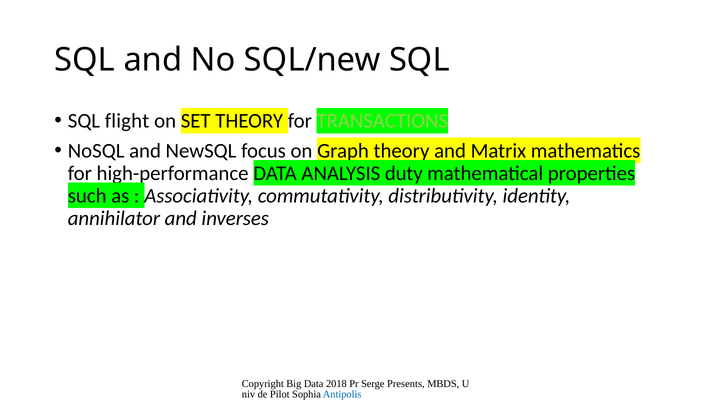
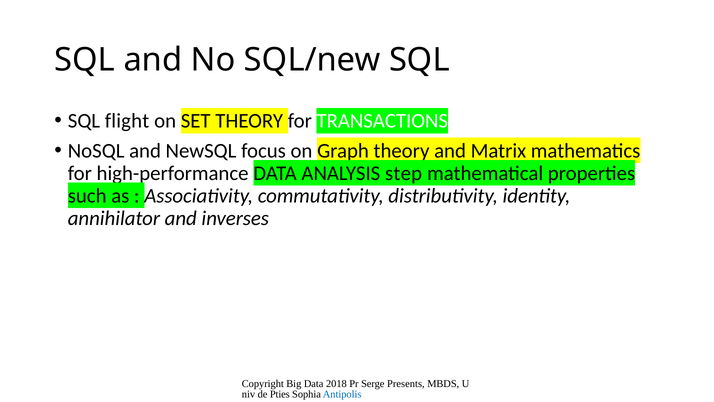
TRANSACTIONS colour: light green -> white (382, 121)
duty: duty -> step (404, 173)
Pilot: Pilot -> Pties (280, 394)
